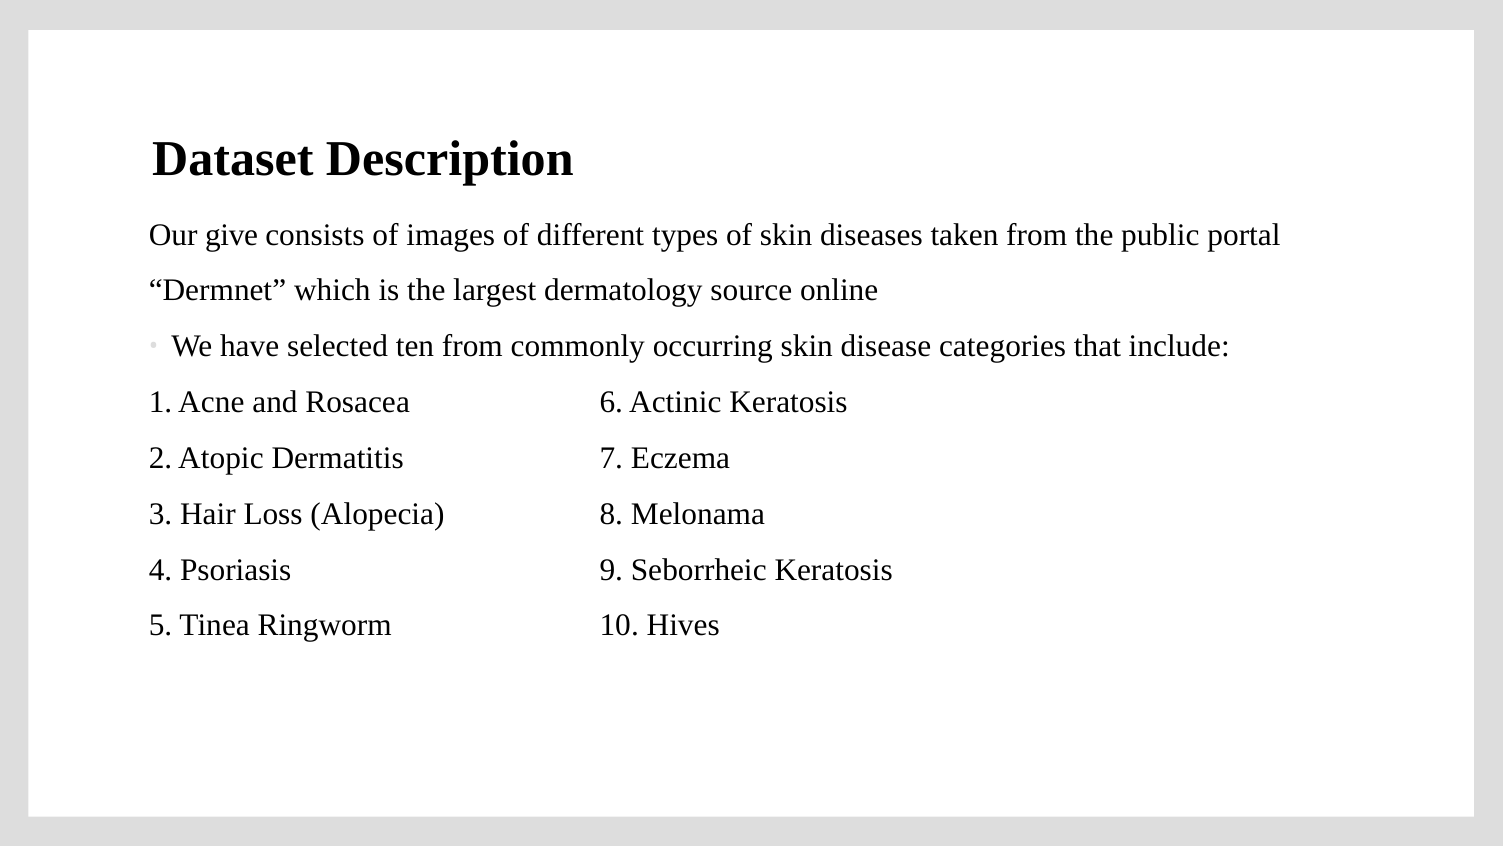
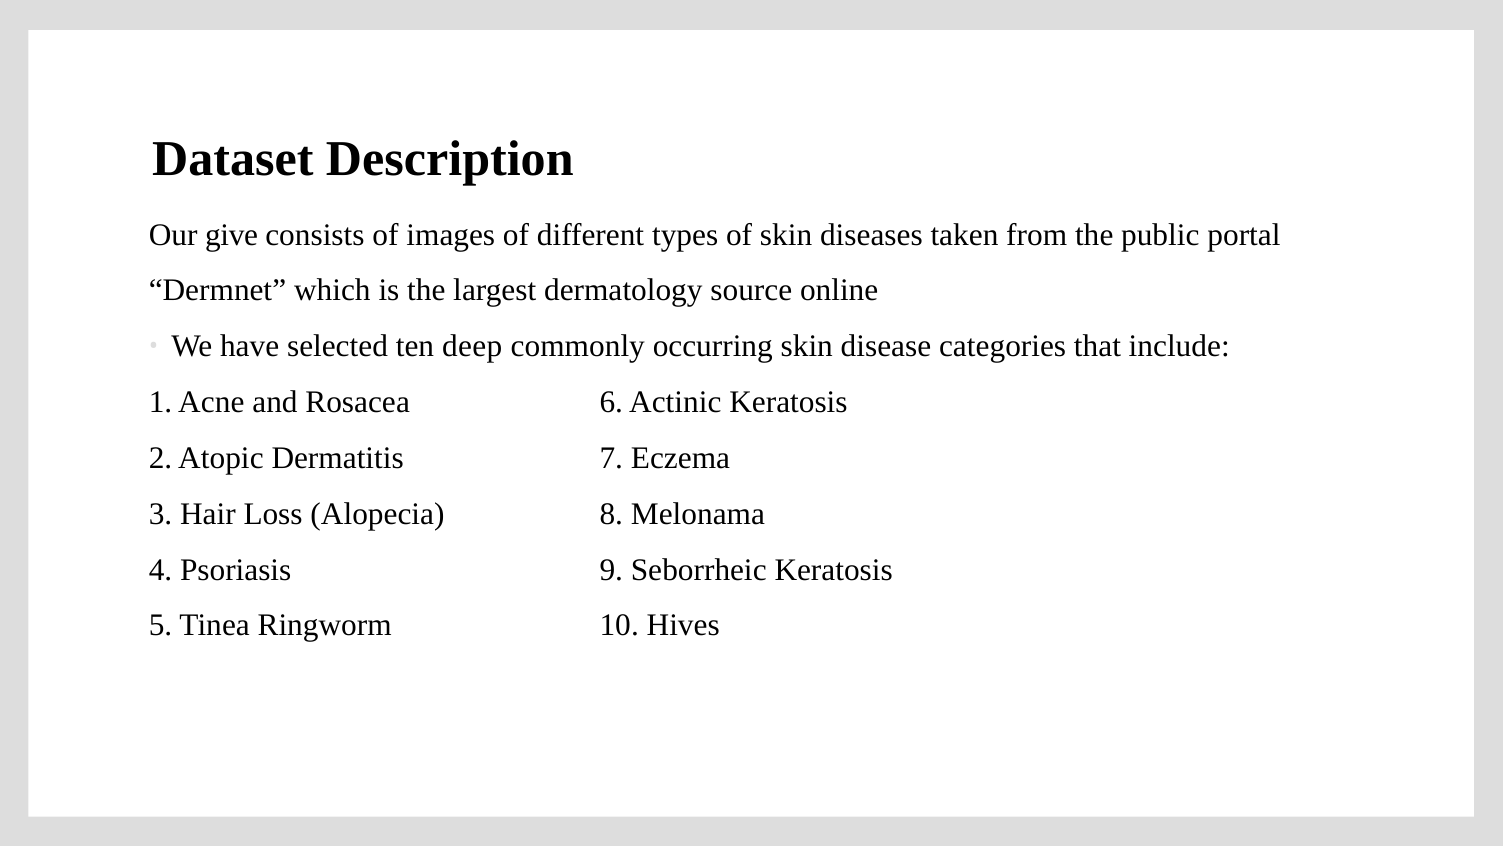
ten from: from -> deep (472, 346)
